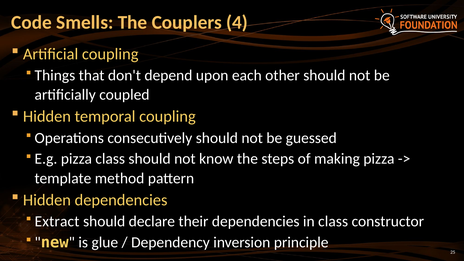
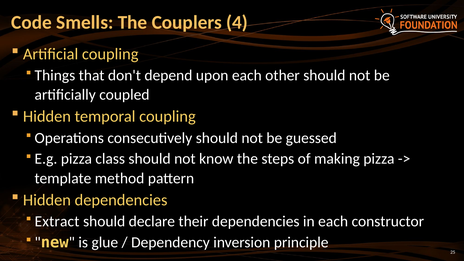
in class: class -> each (333, 221)
